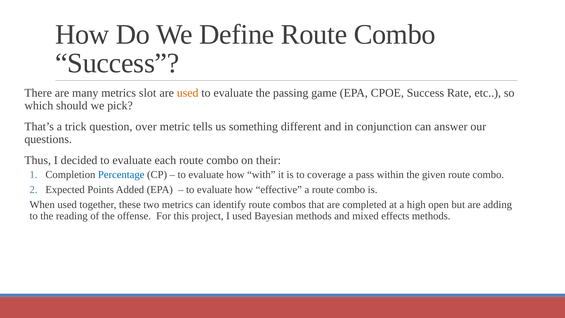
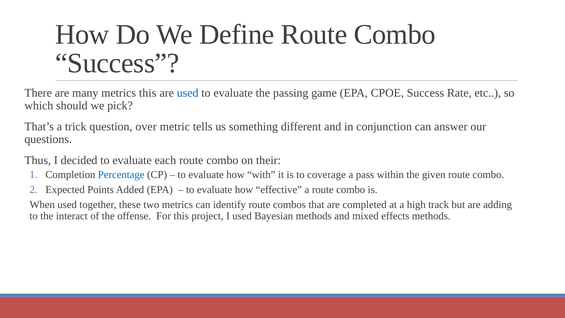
metrics slot: slot -> this (148, 93)
used colour: orange -> blue (188, 93)
open: open -> track (439, 205)
reading: reading -> interact (72, 216)
